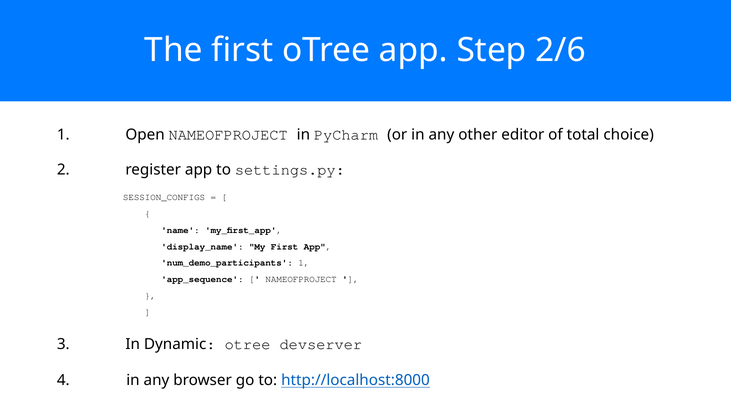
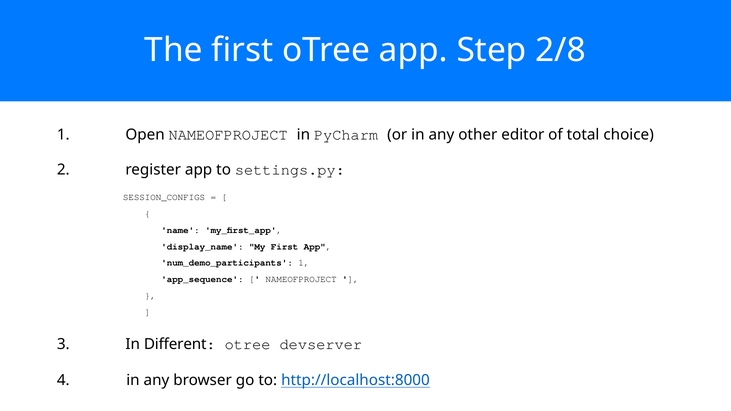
2/6: 2/6 -> 2/8 (561, 50)
Dynamic: Dynamic -> Different (175, 344)
